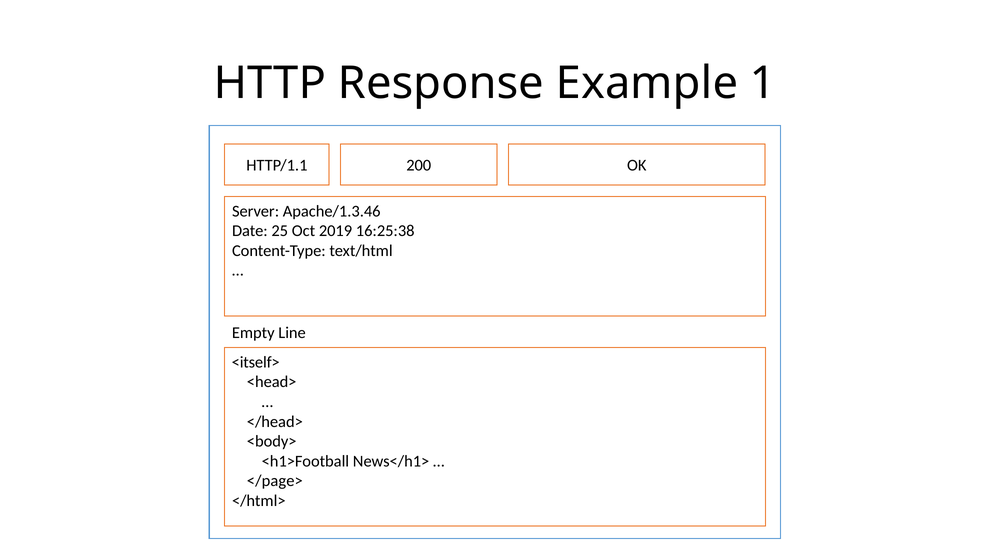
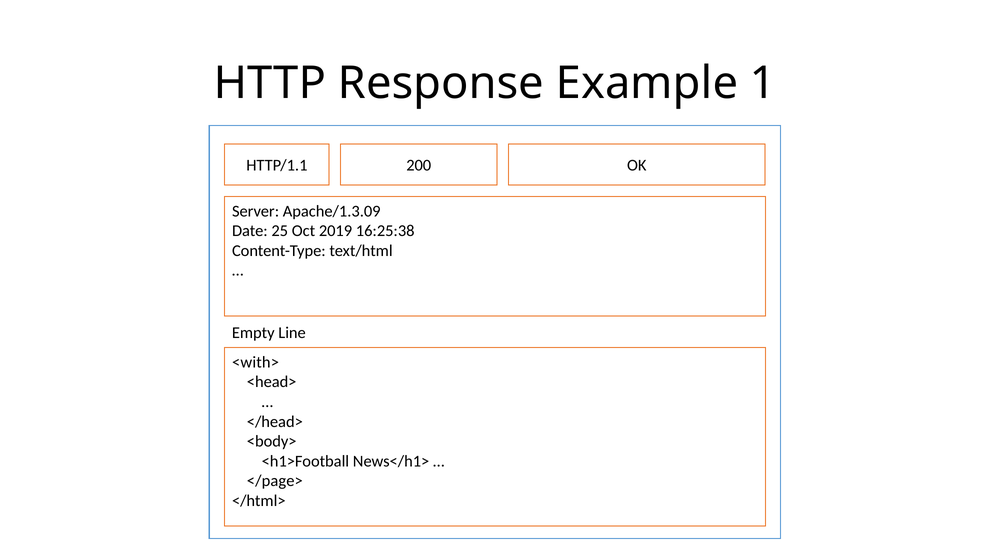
Apache/1.3.46: Apache/1.3.46 -> Apache/1.3.09 (332, 211)
<itself>: <itself> -> <with> (256, 362)
